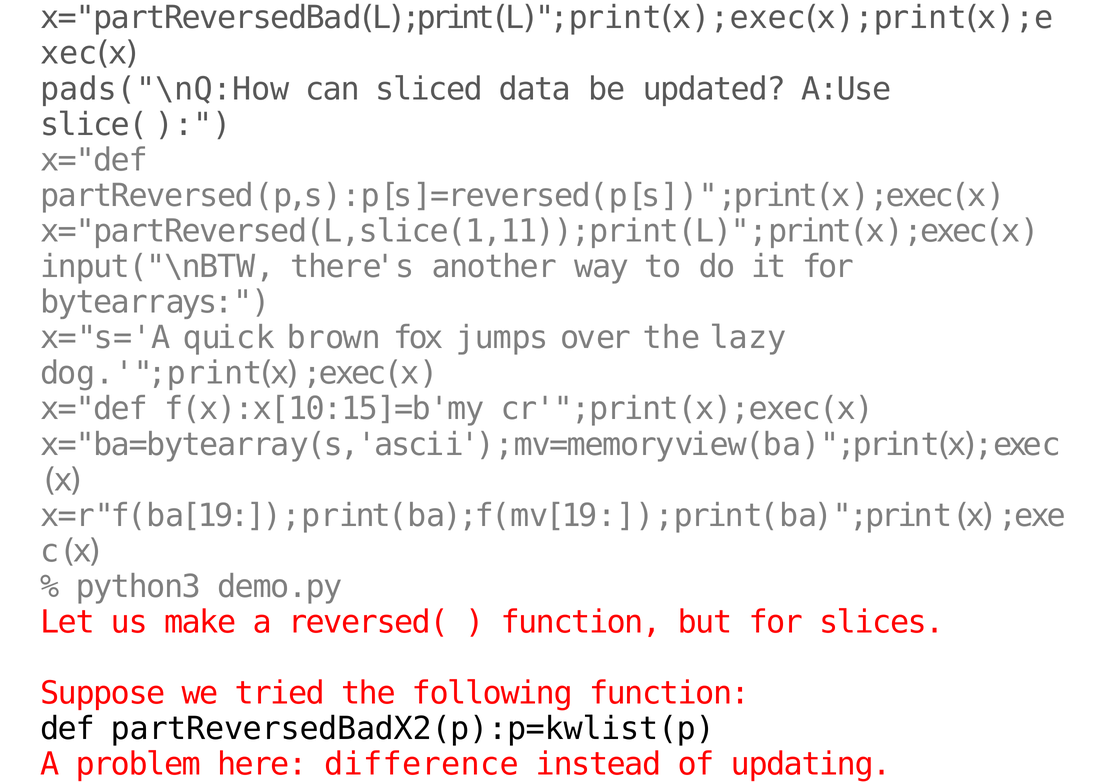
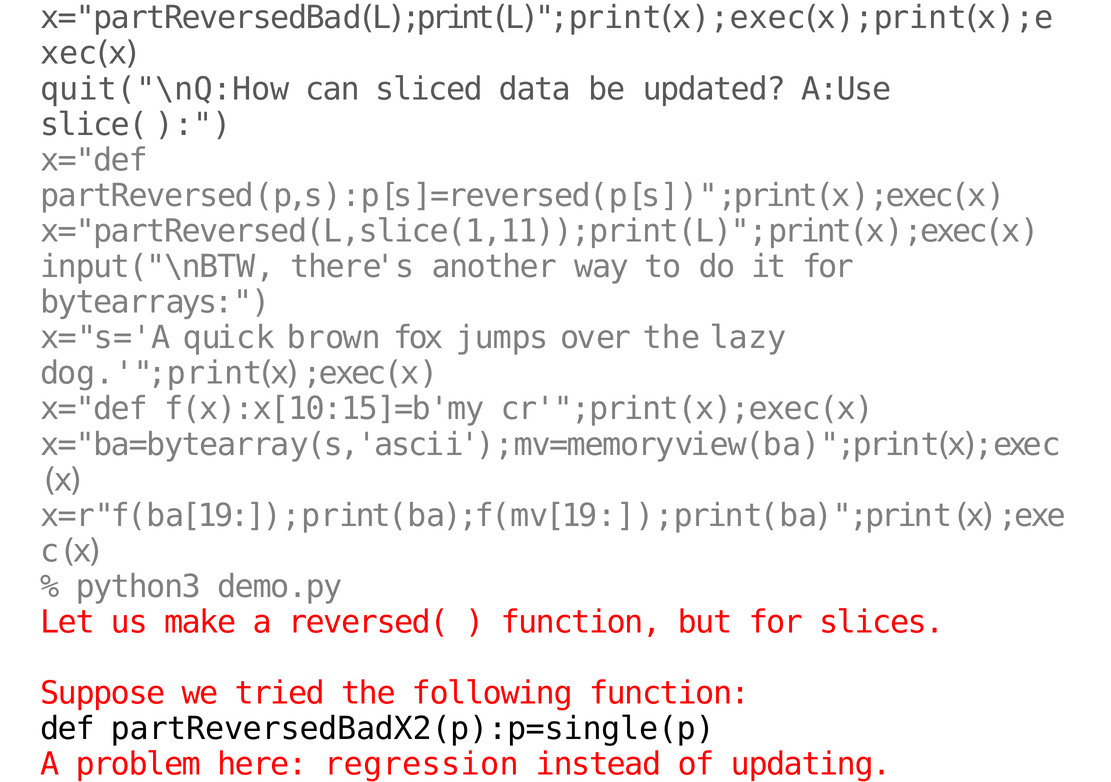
pads("\nQ:How: pads("\nQ:How -> quit("\nQ:How (165, 89)
partReversedBadX2(p):p=kwlist(p: partReversedBadX2(p):p=kwlist(p -> partReversedBadX2(p):p=single(p (413, 729)
difference: difference -> regression (421, 765)
